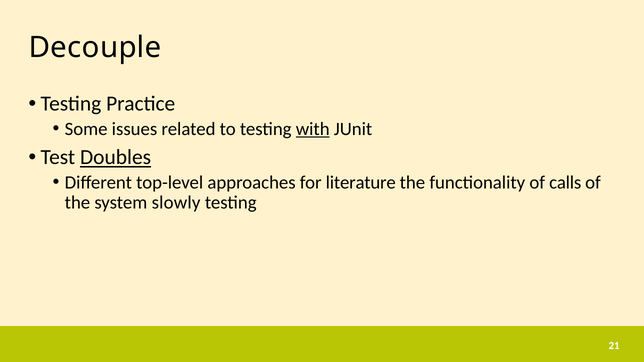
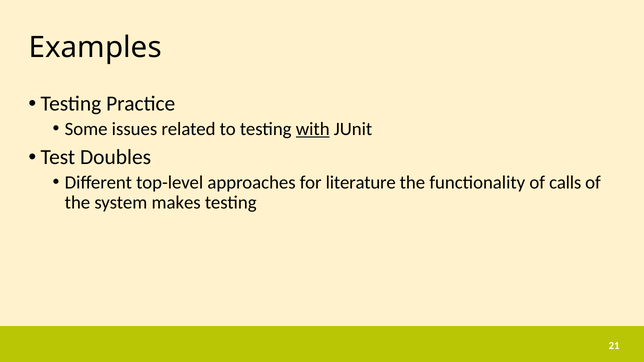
Decouple: Decouple -> Examples (95, 48)
Doubles underline: present -> none (116, 157)
slowly: slowly -> makes (176, 203)
